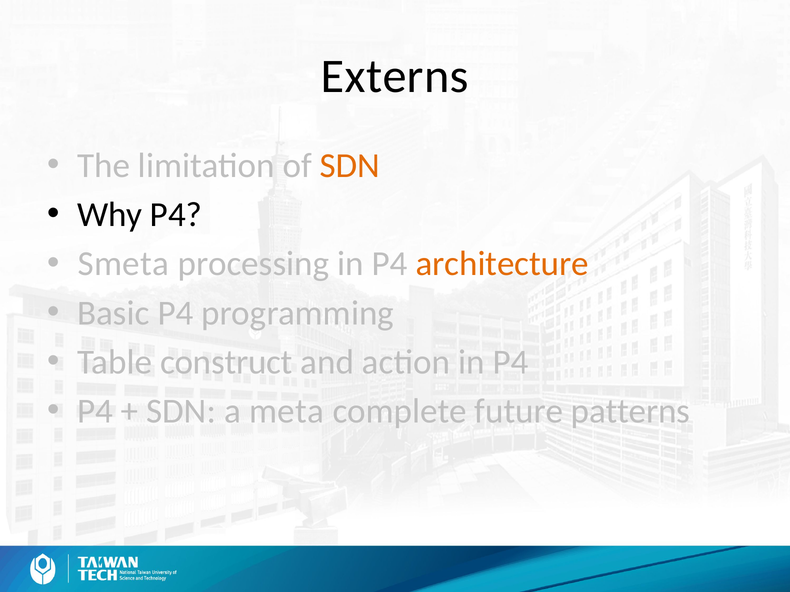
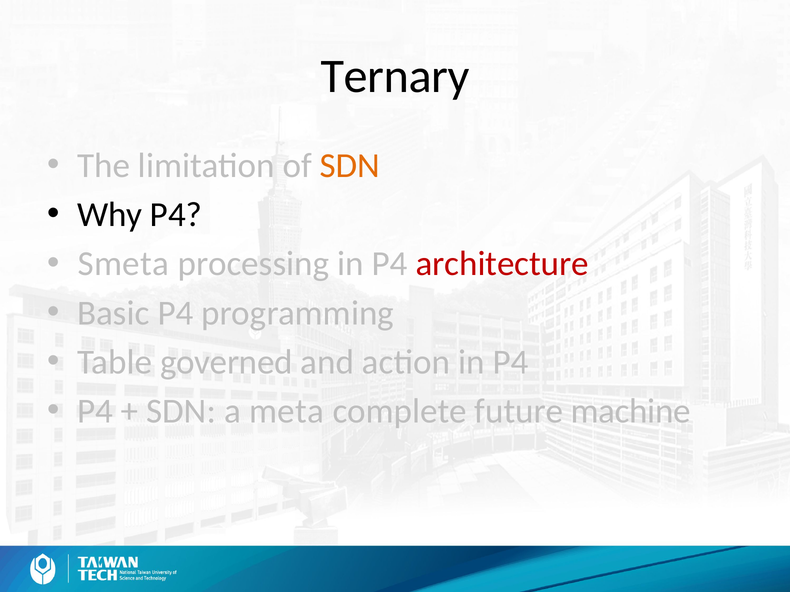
Externs: Externs -> Ternary (395, 76)
architecture colour: orange -> red (502, 264)
construct: construct -> governed (226, 362)
patterns: patterns -> machine (631, 412)
